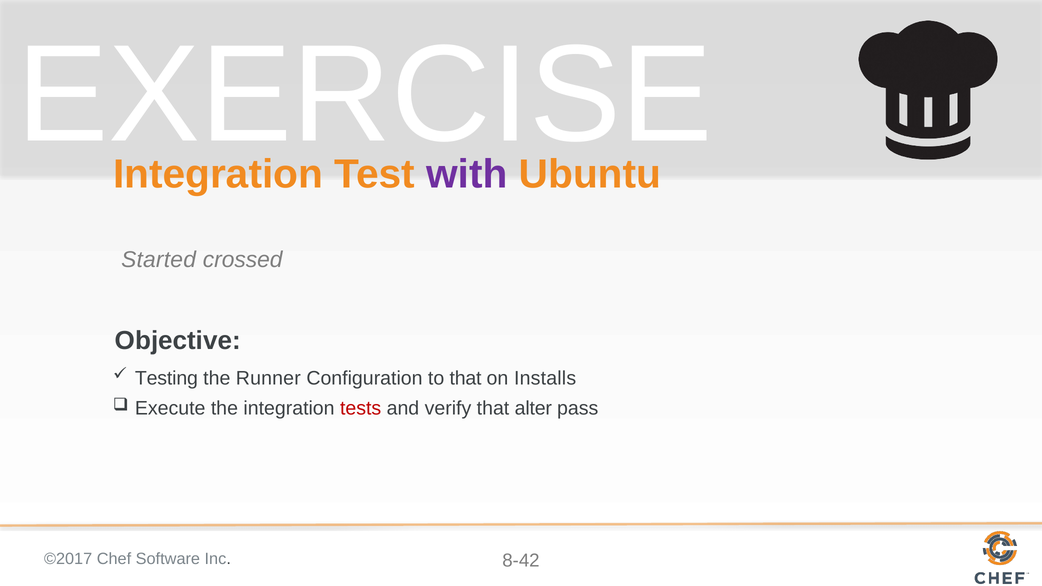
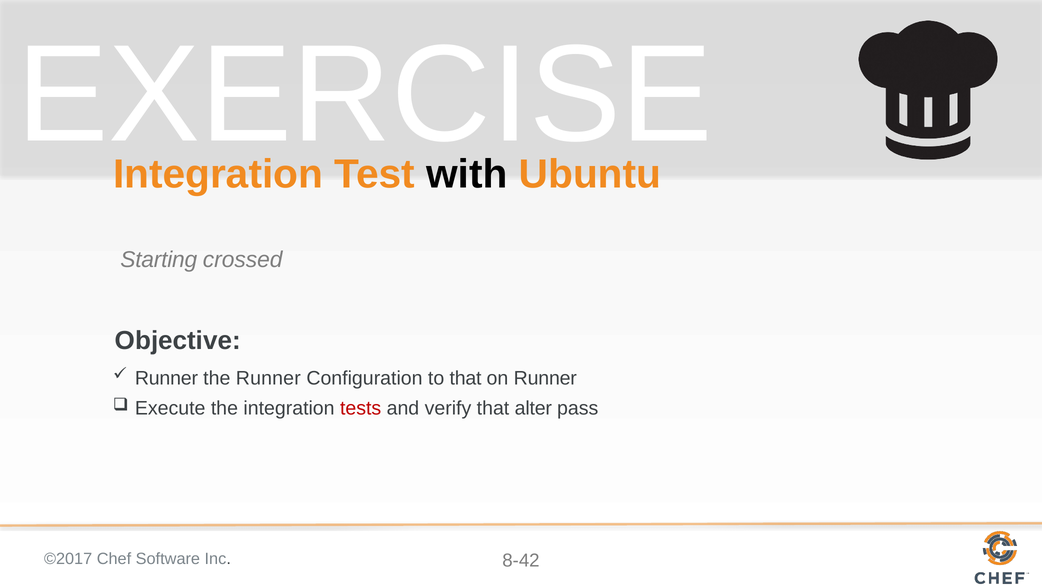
with colour: purple -> black (467, 174)
Started: Started -> Starting (159, 260)
Testing: Testing -> Runner (166, 378)
on Installs: Installs -> Runner (545, 378)
